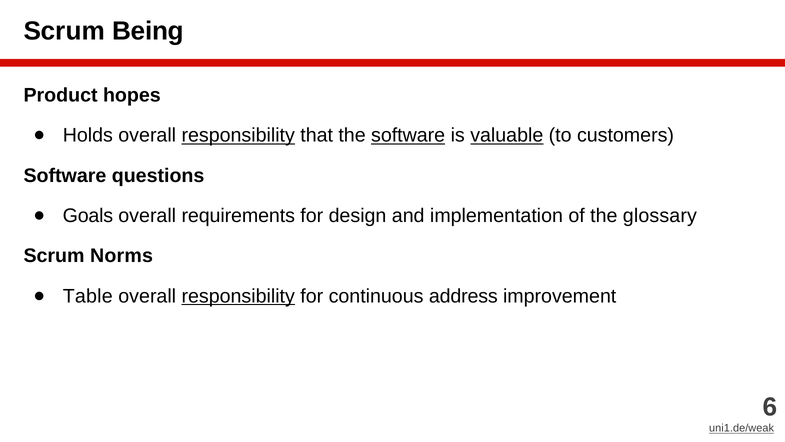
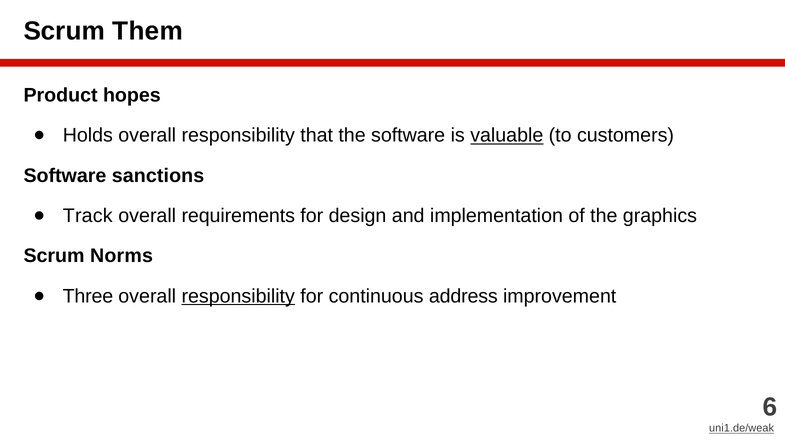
Being: Being -> Them (148, 31)
responsibility underline: present -> none (238, 135)
software underline: present -> none (408, 135)
questions: questions -> sanctions (158, 175)
Goals: Goals -> Track (88, 216)
glossary: glossary -> graphics (660, 216)
Table: Table -> Three (88, 296)
